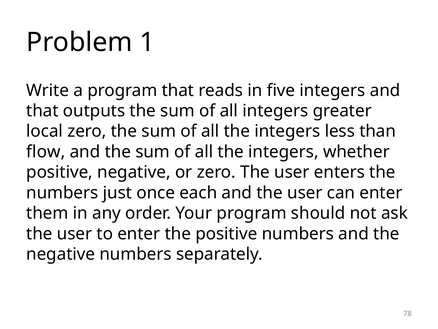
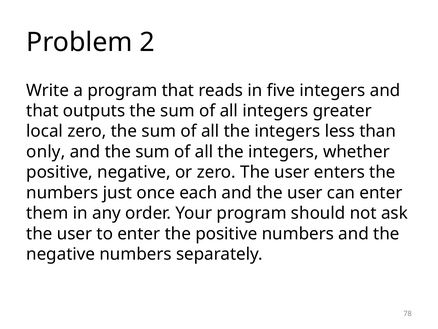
1: 1 -> 2 (147, 42)
flow: flow -> only (46, 152)
